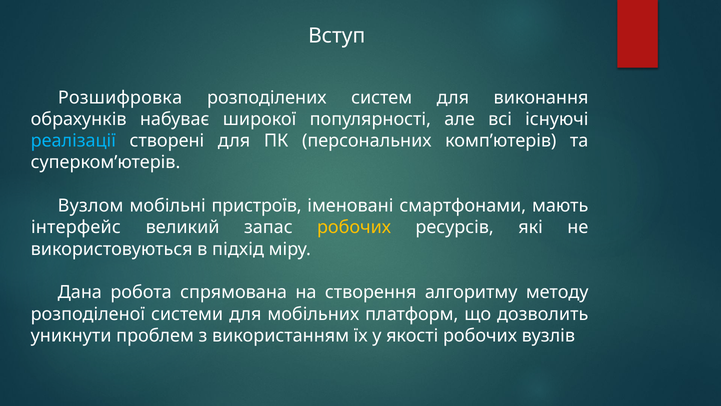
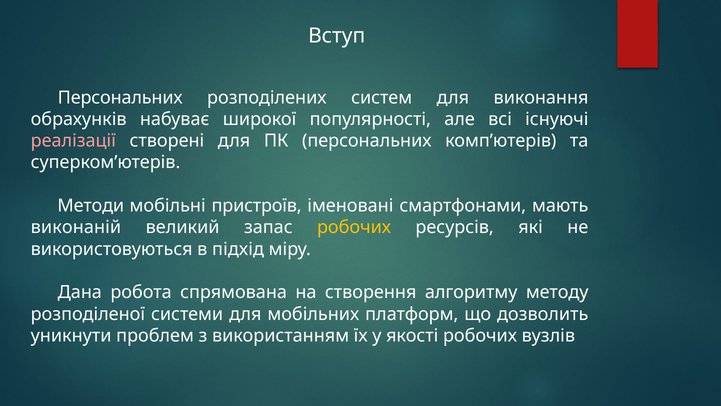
Розшифровка: Розшифровка -> Персональних (120, 97)
реалізації colour: light blue -> pink (73, 141)
Вузлом: Вузлом -> Методи (91, 206)
інтерфейс: інтерфейс -> виконаній (76, 227)
